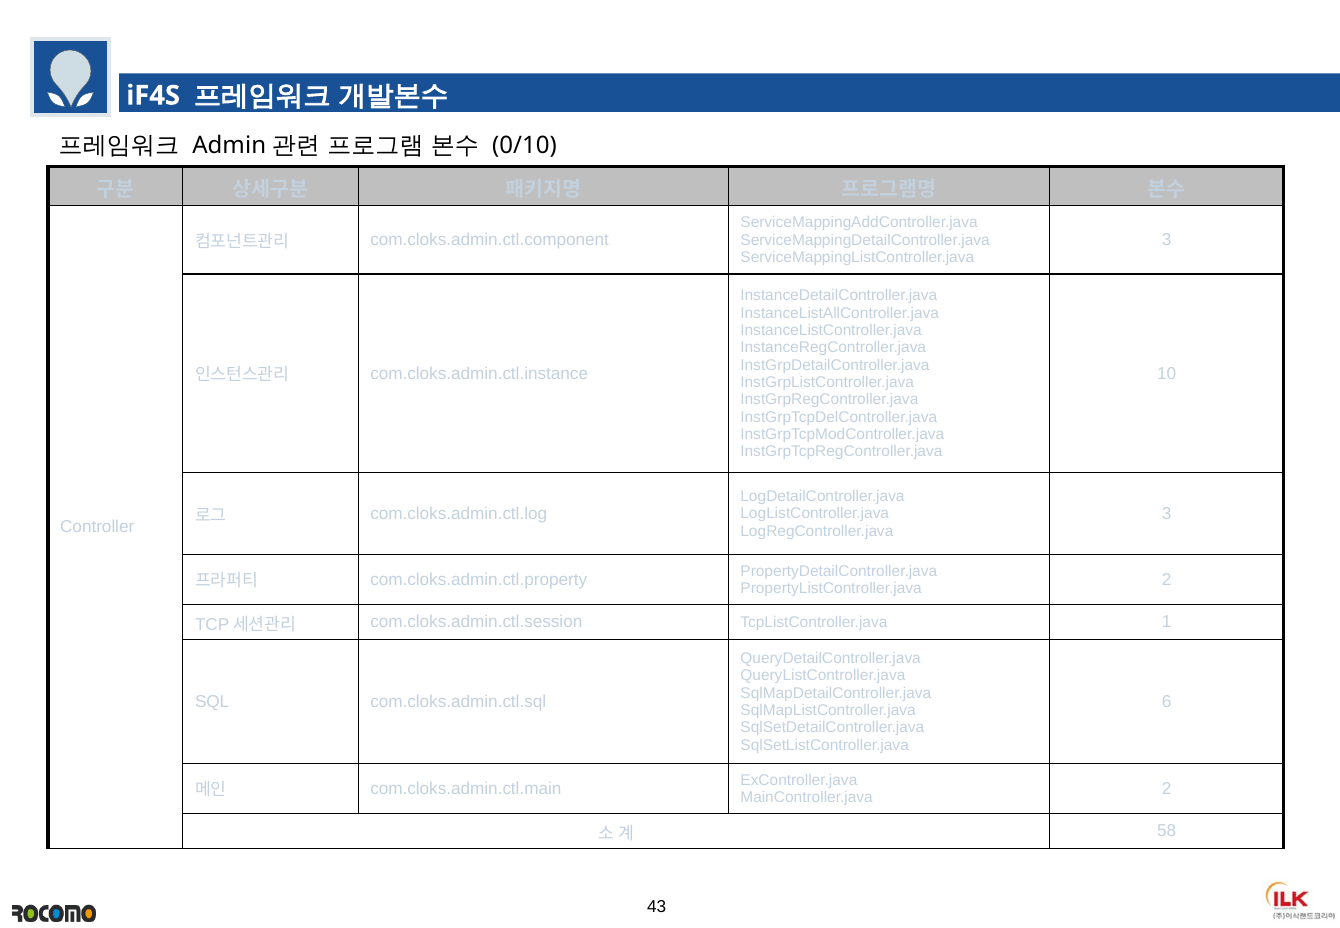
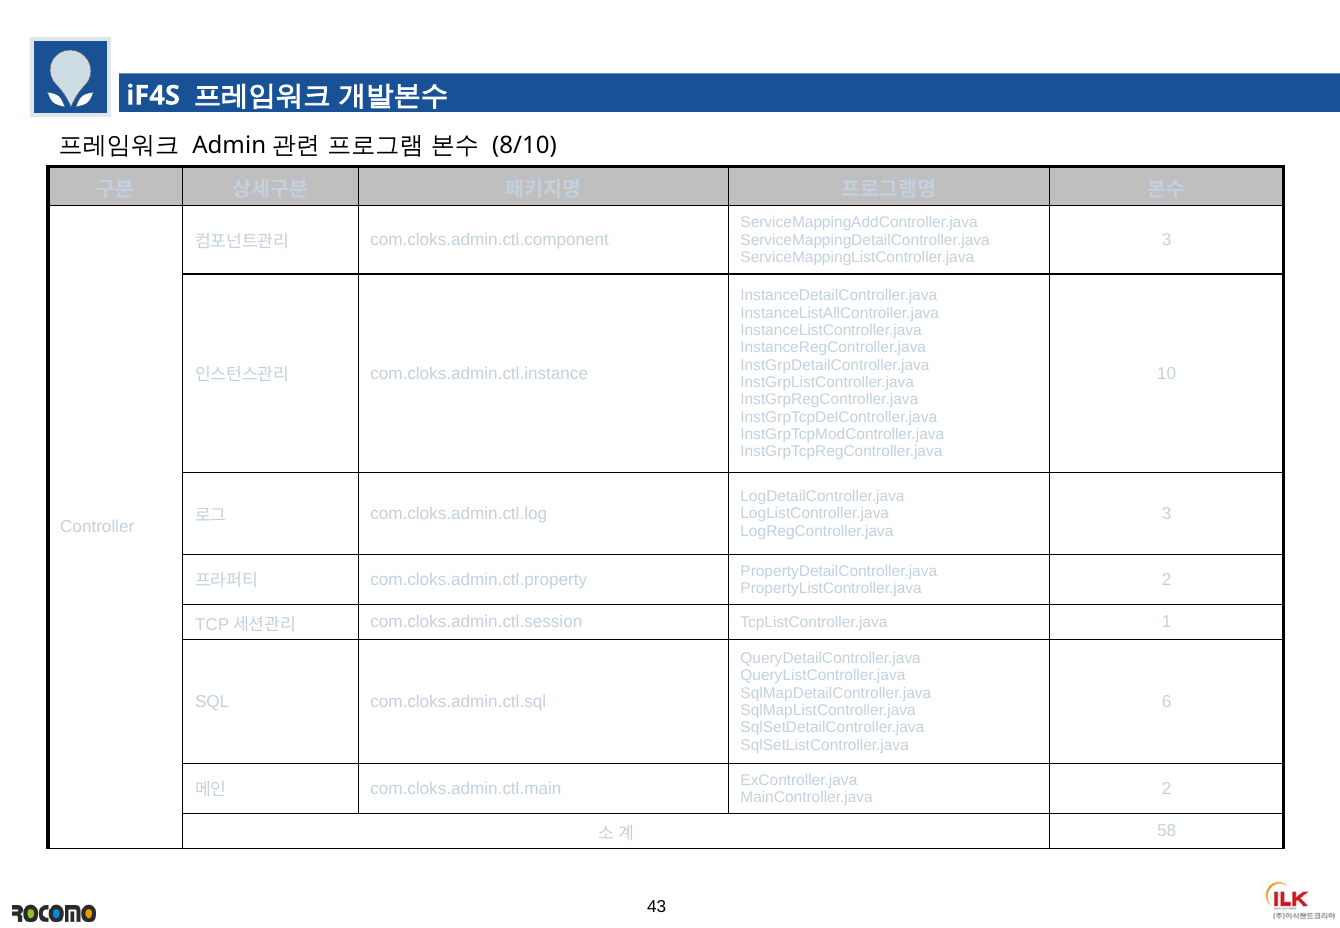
0/10: 0/10 -> 8/10 (525, 145)
